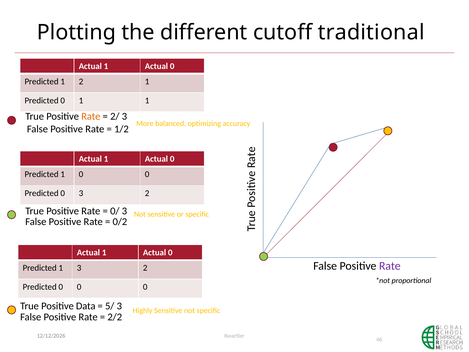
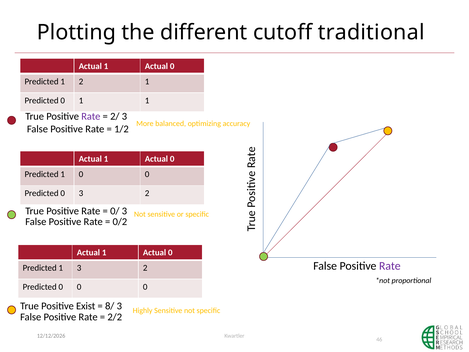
Rate colour: orange -> purple (91, 116)
Data: Data -> Exist (86, 306)
5/: 5/ -> 8/ (110, 306)
